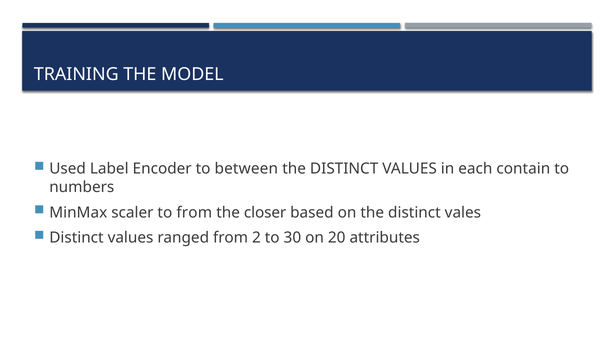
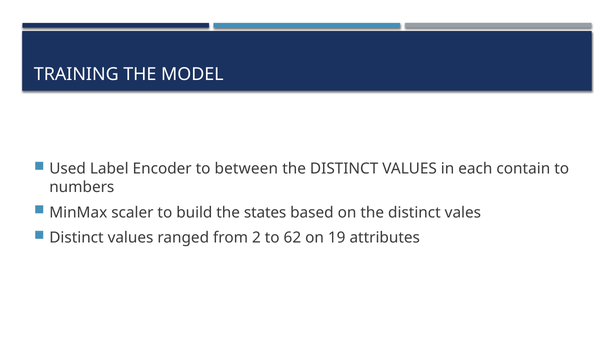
to from: from -> build (194, 213)
closer: closer -> states (265, 213)
30: 30 -> 62 (292, 238)
20: 20 -> 19 (337, 238)
